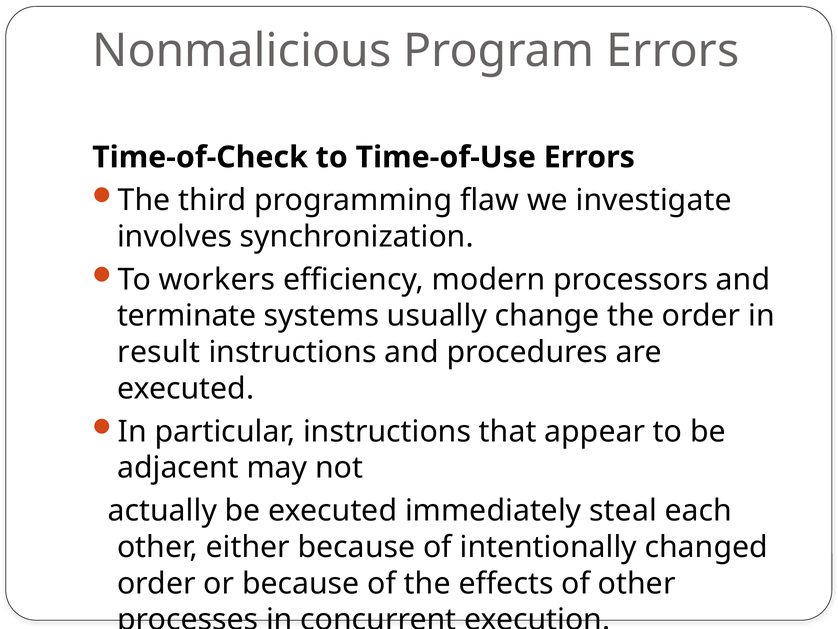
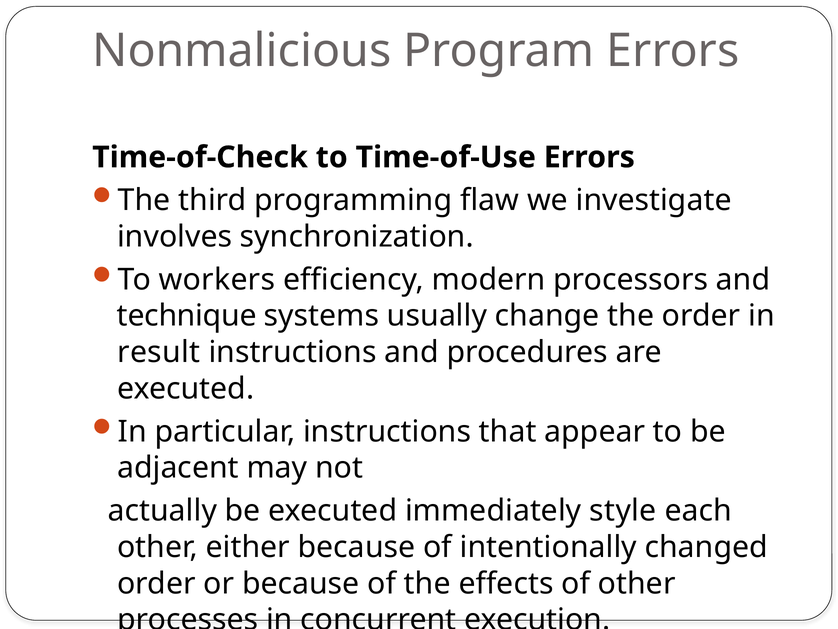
terminate: terminate -> technique (187, 316)
steal: steal -> style (623, 511)
